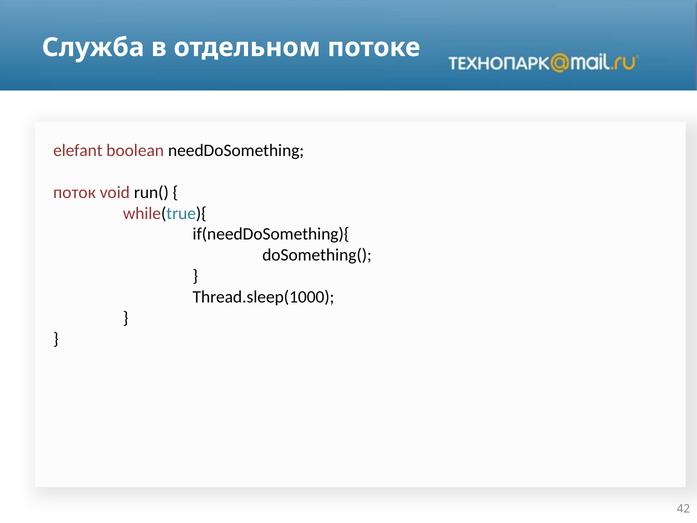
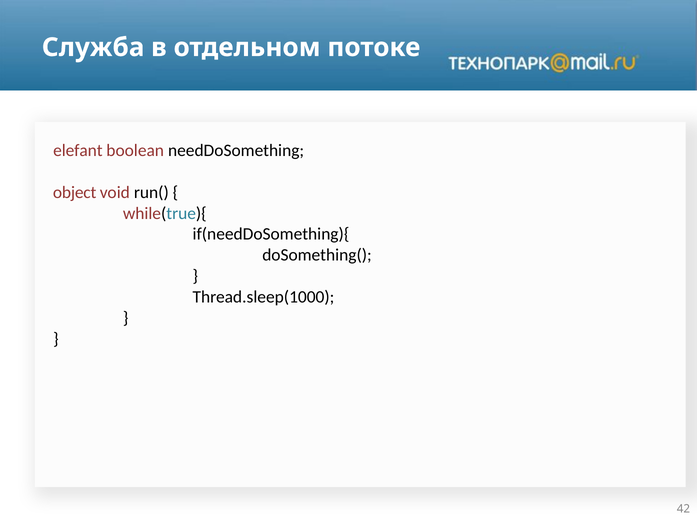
поток: поток -> object (75, 192)
